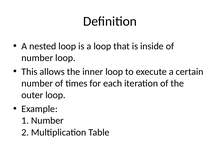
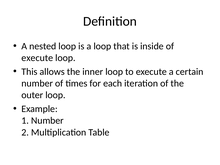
number: number -> execute (37, 58)
